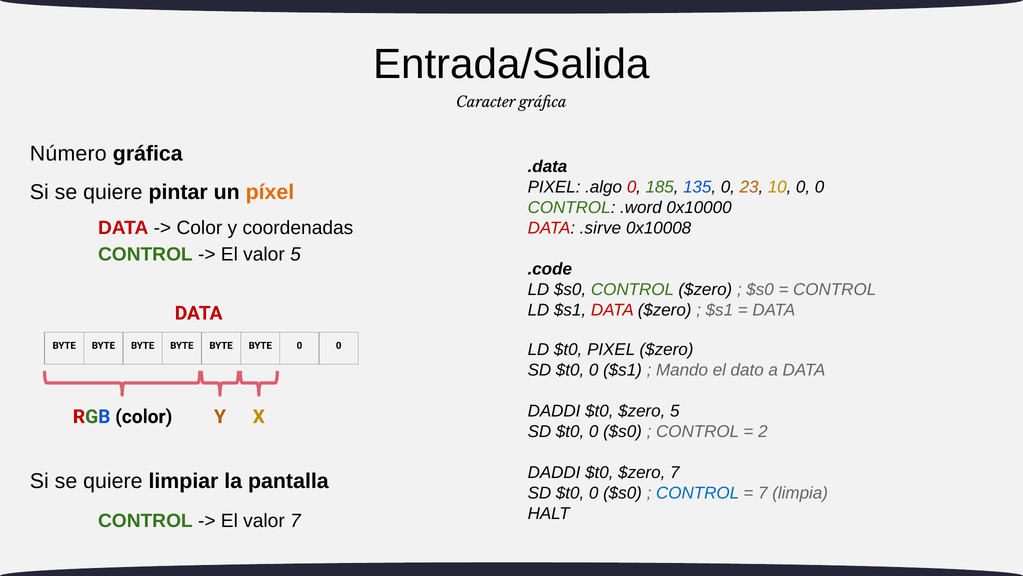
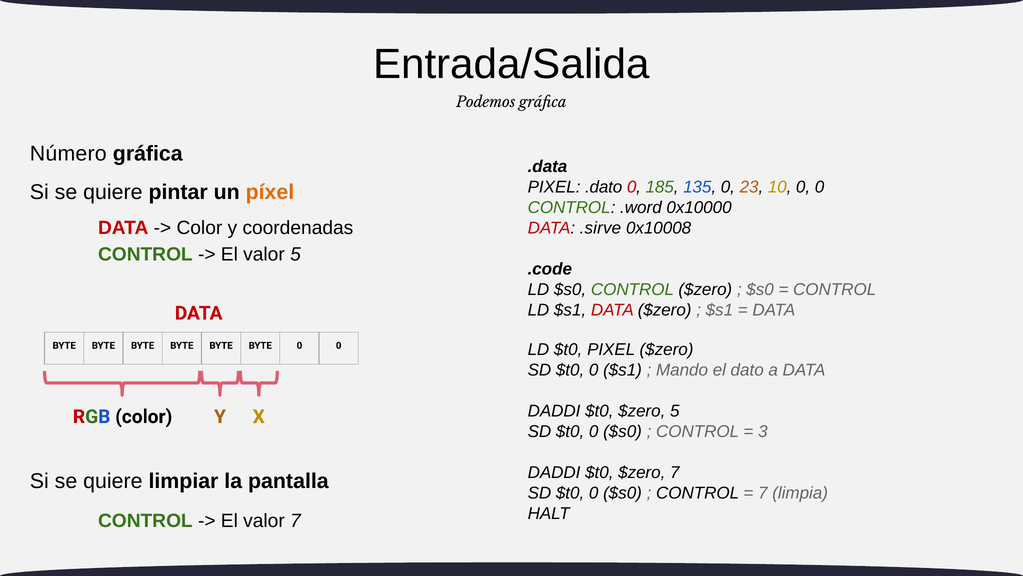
Caracter: Caracter -> Podemos (486, 102)
.algo: .algo -> .dato (604, 187)
2: 2 -> 3 (763, 431)
CONTROL colour: blue -> black (698, 493)
